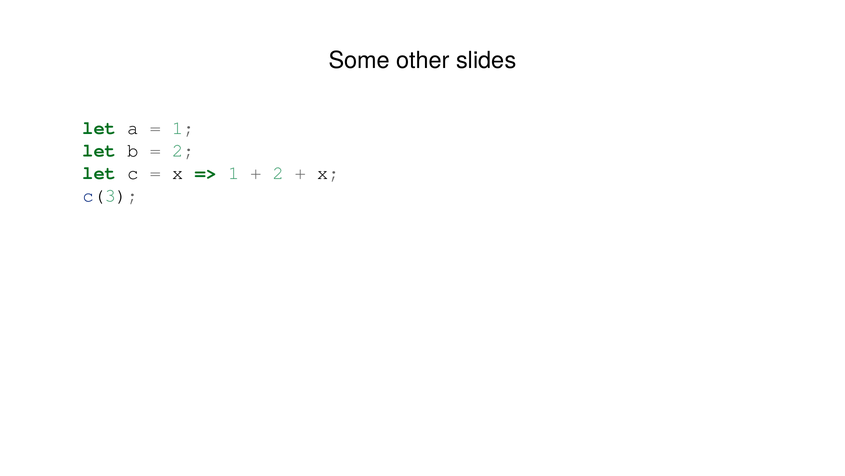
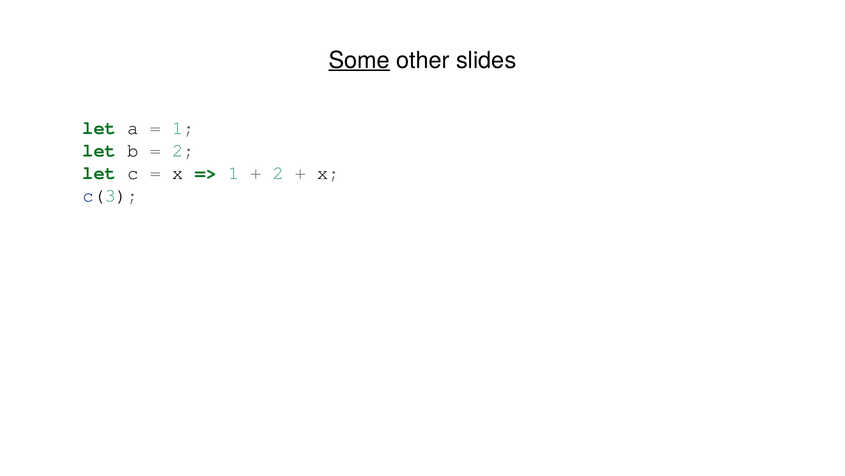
Some underline: none -> present (359, 60)
